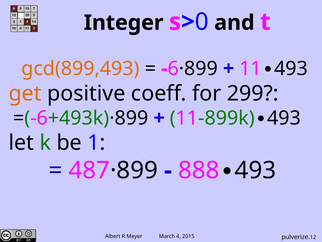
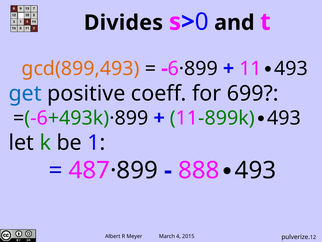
Integer: Integer -> Divides (123, 23)
get colour: orange -> blue (25, 93)
299: 299 -> 699 (253, 93)
